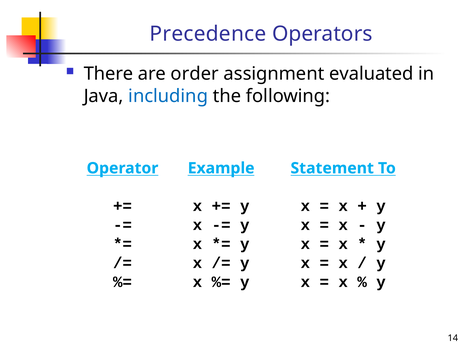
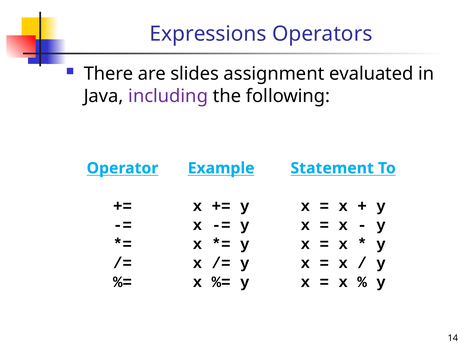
Precedence: Precedence -> Expressions (208, 34)
order: order -> slides (195, 74)
including colour: blue -> purple (168, 96)
